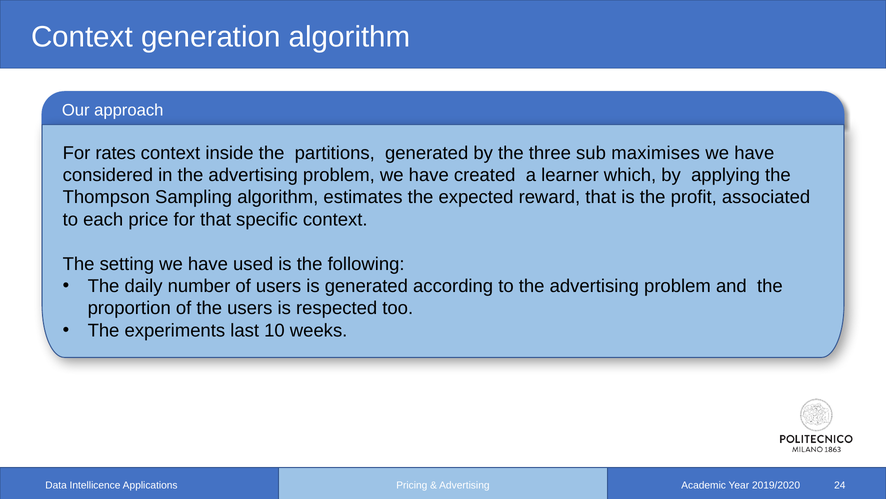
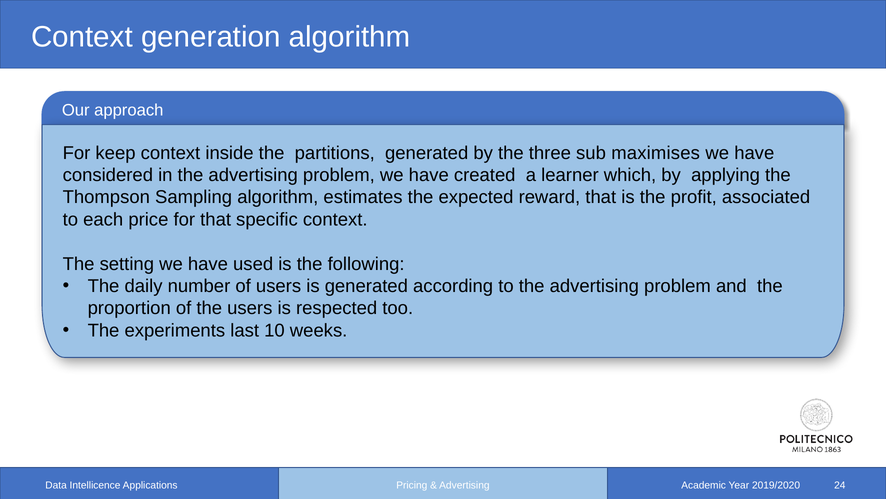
rates: rates -> keep (116, 153)
